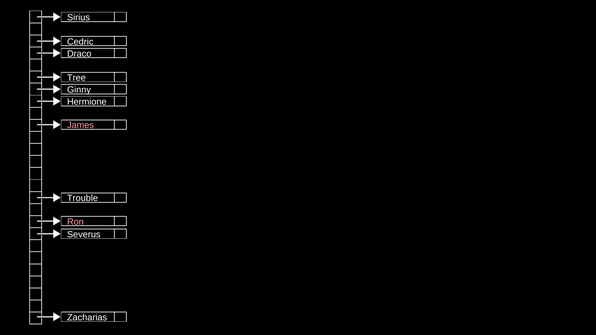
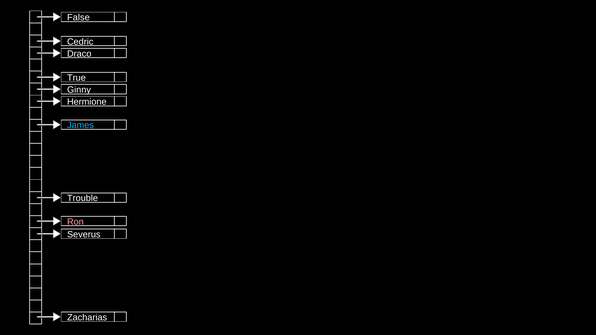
Sirius: Sirius -> False (78, 18)
Tree: Tree -> True (76, 78)
James colour: pink -> light blue (80, 125)
